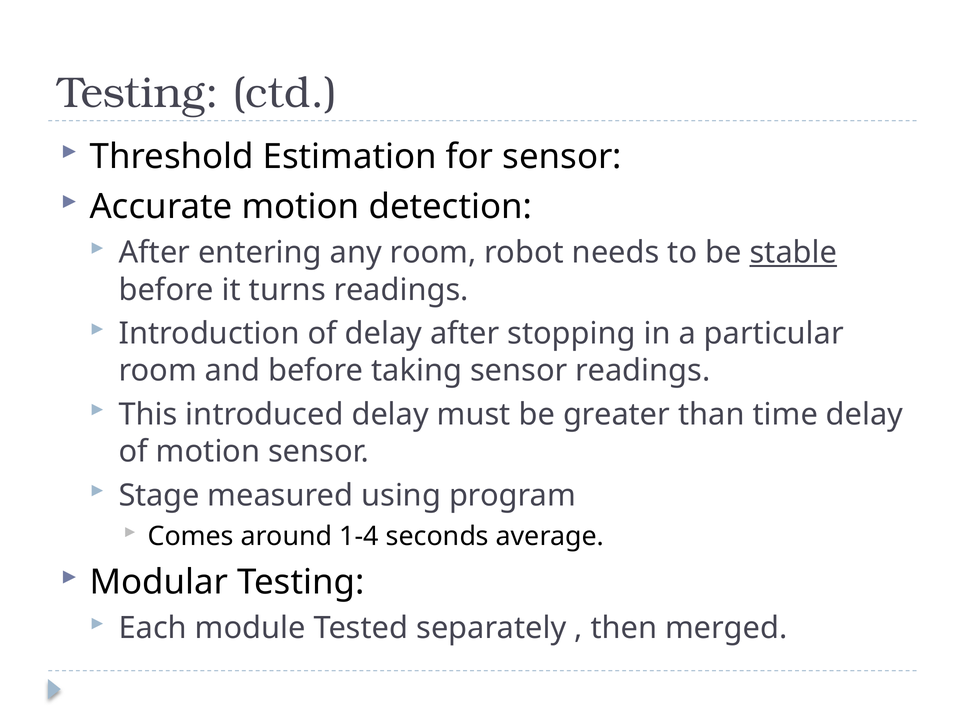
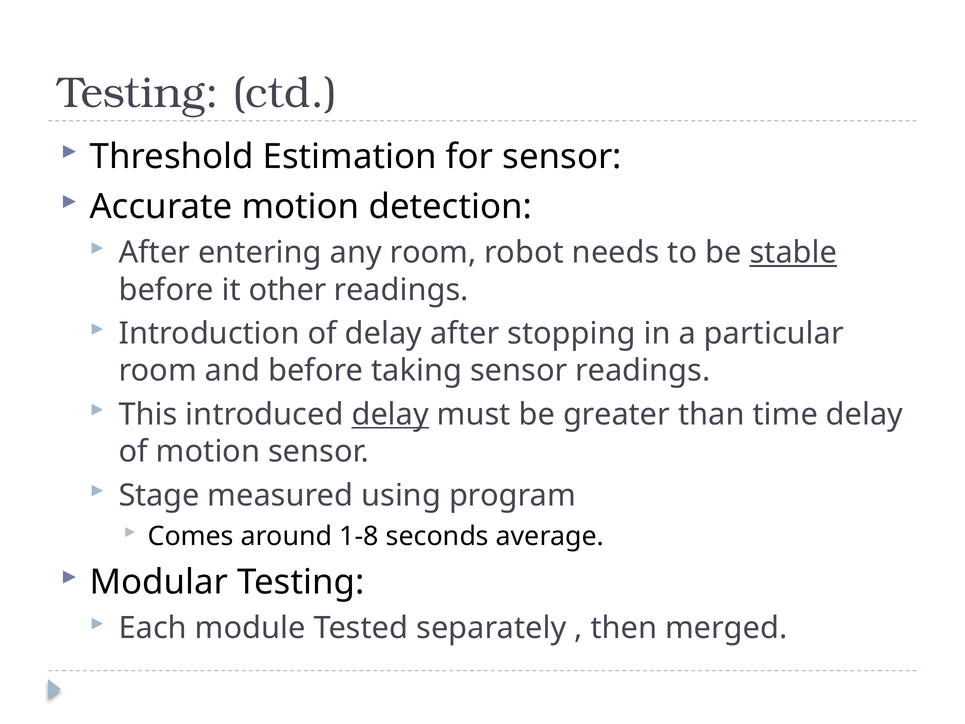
turns: turns -> other (288, 290)
delay underline: none -> present (390, 414)
1-4: 1-4 -> 1-8 (359, 536)
